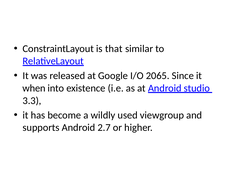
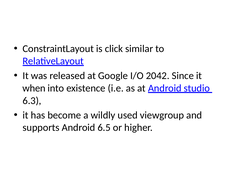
that: that -> click (114, 49)
2065: 2065 -> 2042 (158, 76)
3.3: 3.3 -> 6.3 (32, 101)
2.7: 2.7 -> 6.5 (104, 128)
